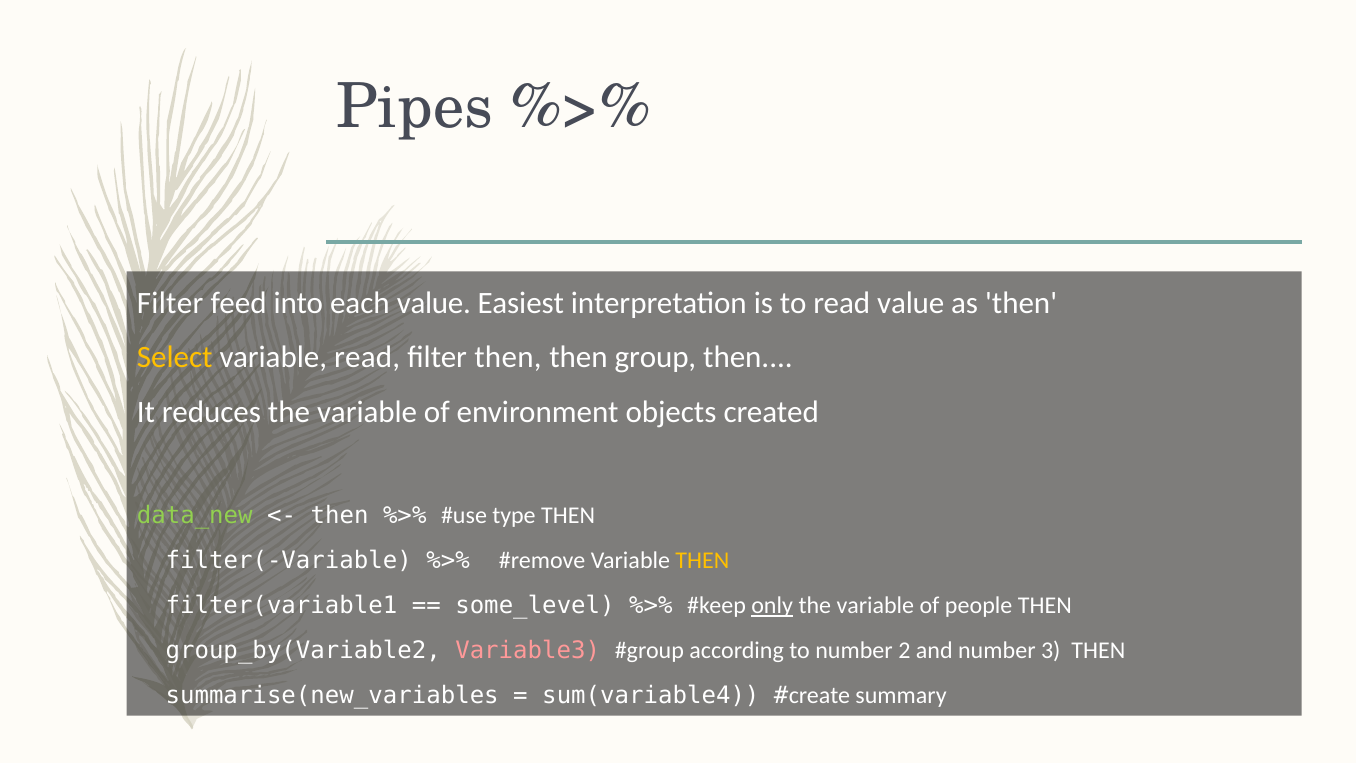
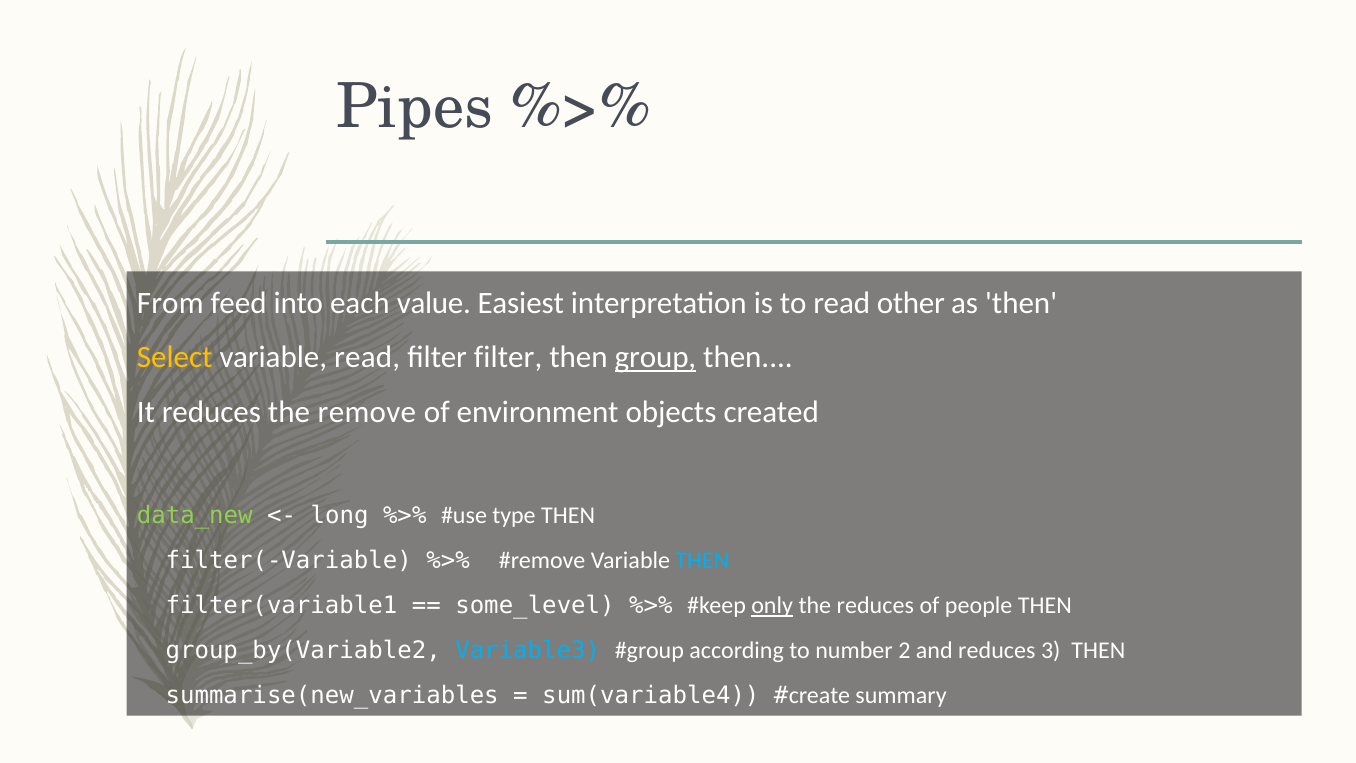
Filter: Filter -> From (170, 303)
read value: value -> other (911, 303)
filter then: then -> filter (508, 357)
group underline: none -> present (655, 357)
reduces the variable: variable -> remove (367, 412)
then: then -> long (340, 515)
THEN colour: yellow -> light blue (702, 560)
variable: variable -> reduces (875, 606)
Variable3 colour: pink -> light blue (528, 651)
and number: number -> reduces (997, 651)
